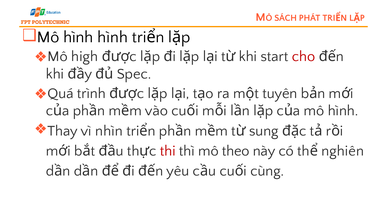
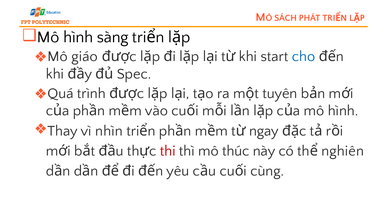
hình hình: hình -> sàng (113, 37)
high: high -> giáo (85, 56)
cho colour: red -> blue (304, 56)
sung: sung -> ngay (264, 131)
theo: theo -> thúc (236, 151)
